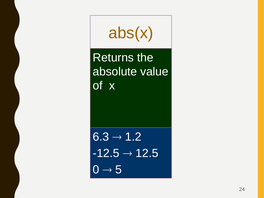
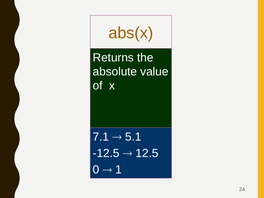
6.3: 6.3 -> 7.1 (101, 137)
1.2: 1.2 -> 5.1 (133, 137)
5: 5 -> 1 (119, 170)
